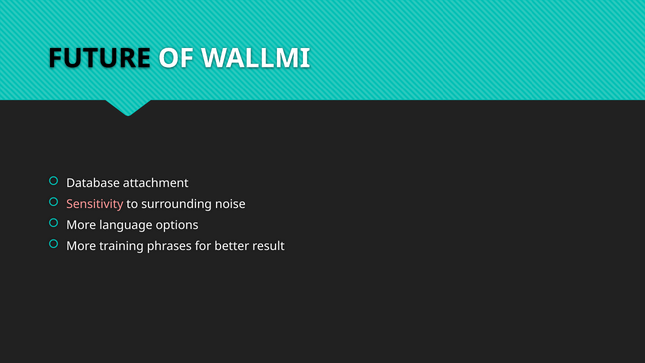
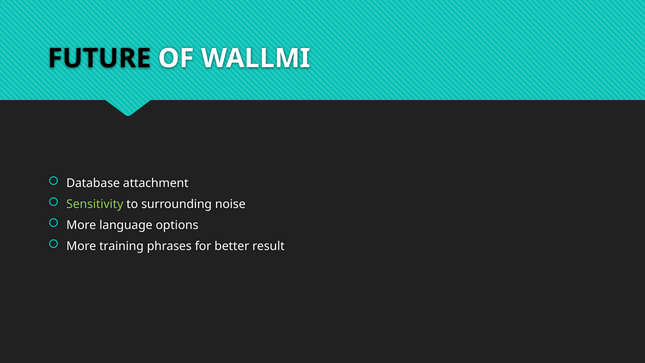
Sensitivity colour: pink -> light green (95, 204)
